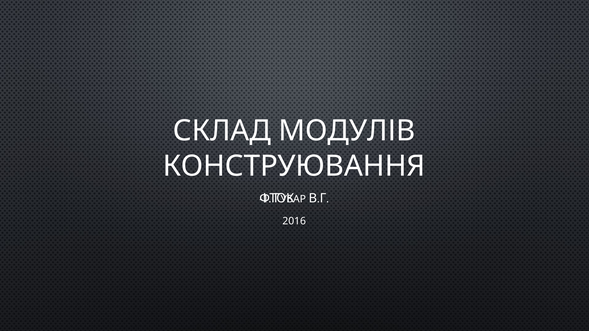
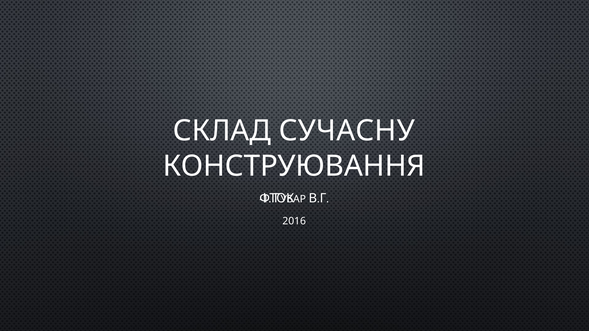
МОДУЛІВ: МОДУЛІВ -> СУЧАСНУ (347, 131)
